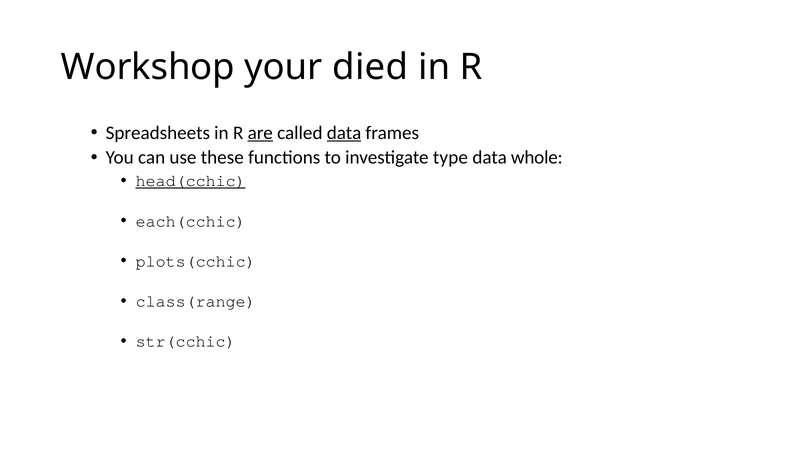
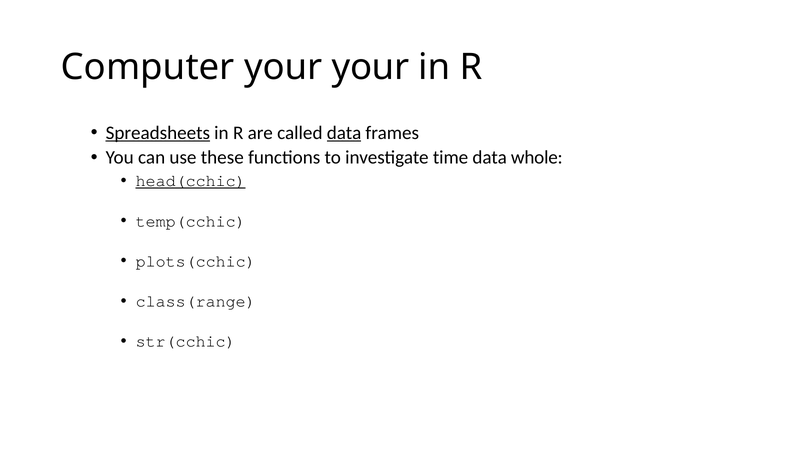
Workshop: Workshop -> Computer (148, 67)
your died: died -> your (371, 67)
Spreadsheets underline: none -> present (158, 133)
are underline: present -> none (260, 133)
type: type -> time (451, 157)
each(cchic: each(cchic -> temp(cchic (191, 221)
